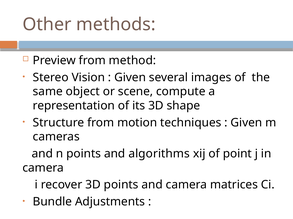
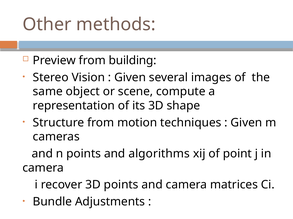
method: method -> building (133, 61)
